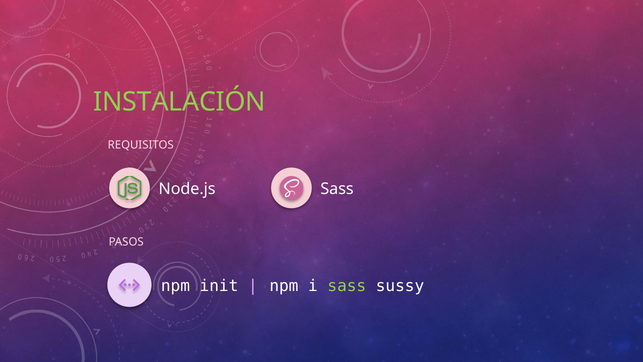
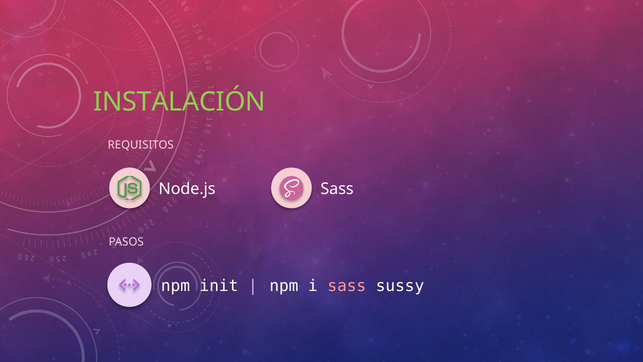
sass colour: light green -> pink (347, 286)
